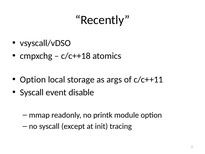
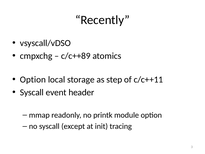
c/c++18: c/c++18 -> c/c++89 (76, 56)
args: args -> step (114, 79)
disable: disable -> header (81, 92)
